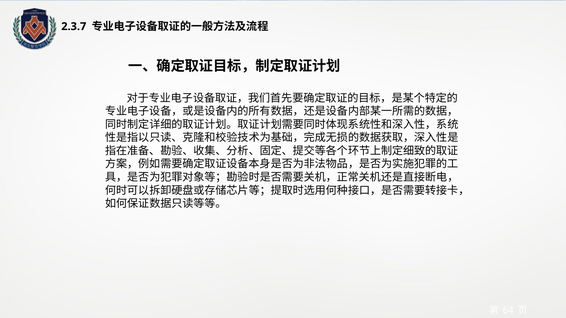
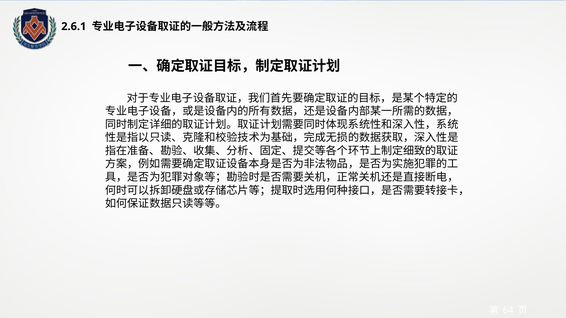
2.3.7: 2.3.7 -> 2.6.1 (74, 26)
